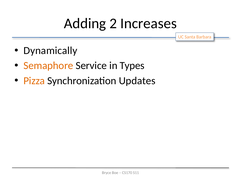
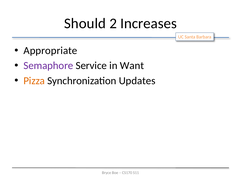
Adding: Adding -> Should (85, 23)
Dynamically: Dynamically -> Appropriate (50, 51)
Semaphore colour: orange -> purple (48, 66)
Types: Types -> Want (132, 66)
